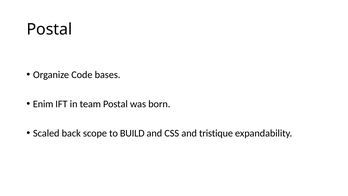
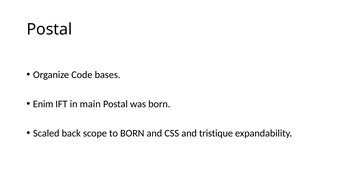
team: team -> main (90, 104)
to BUILD: BUILD -> BORN (132, 133)
